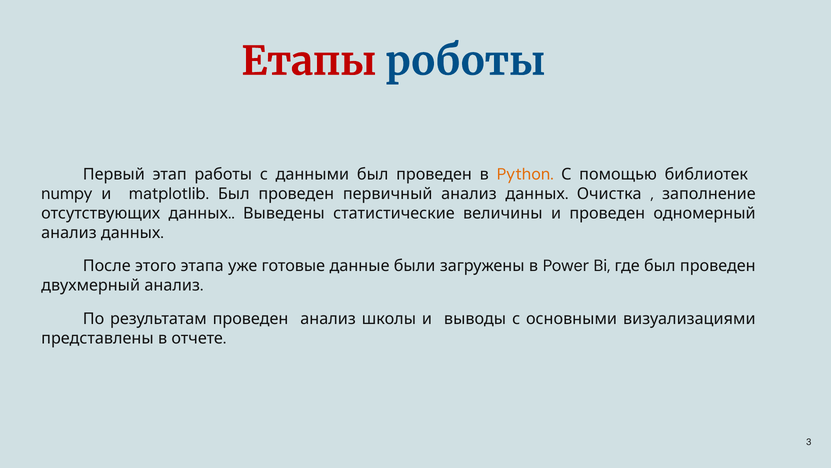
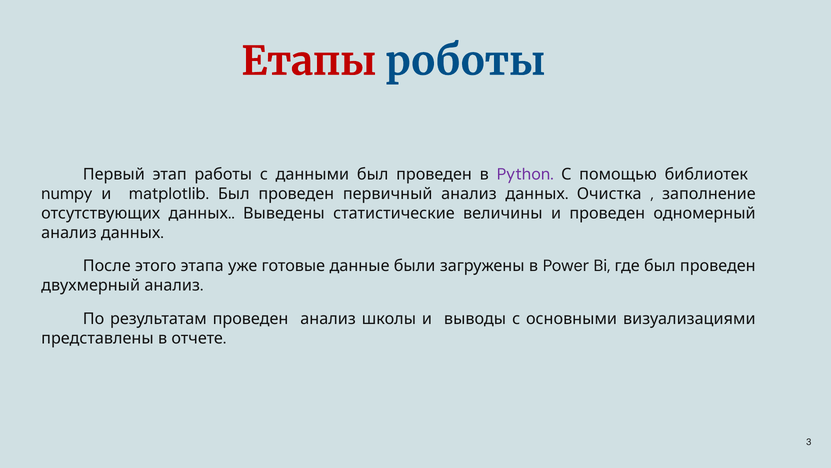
Python colour: orange -> purple (525, 174)
